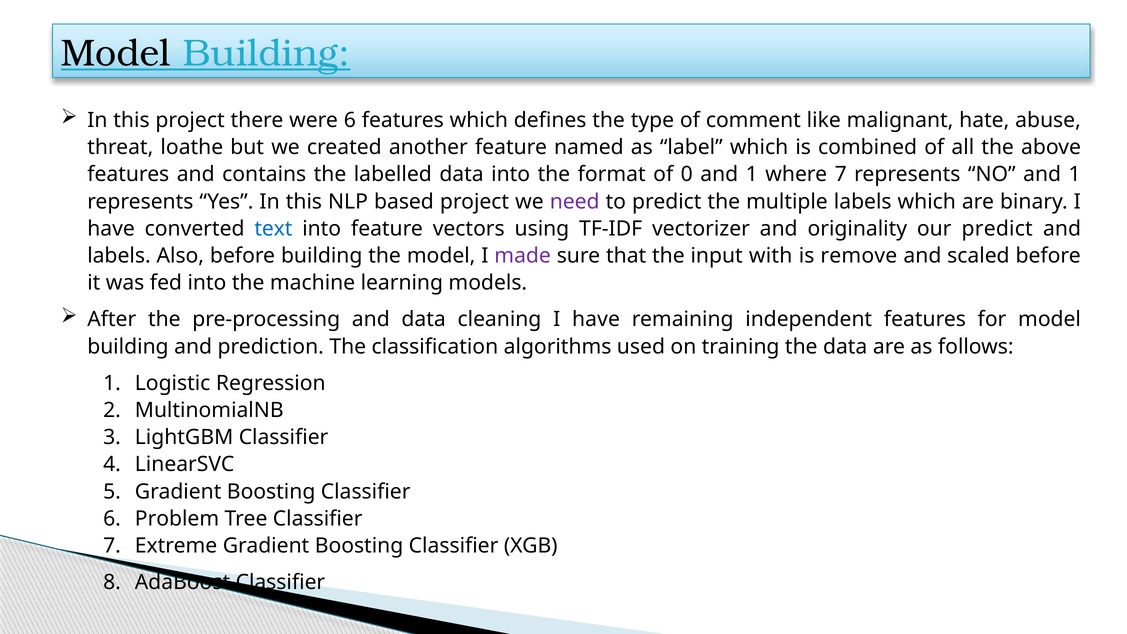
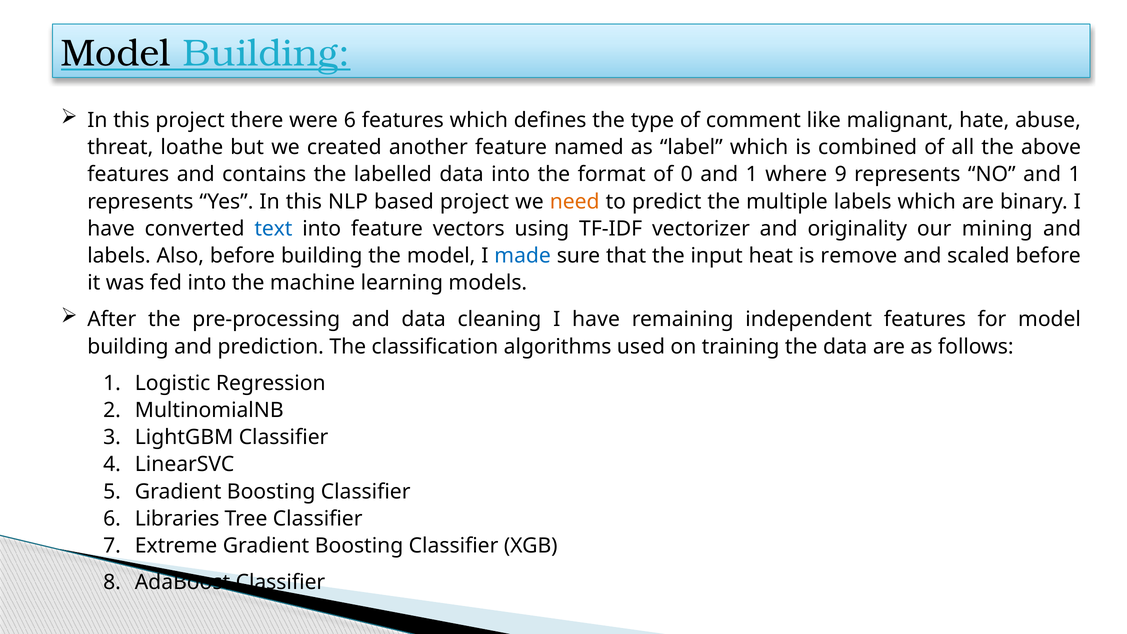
where 7: 7 -> 9 (841, 174)
need colour: purple -> orange (575, 202)
our predict: predict -> mining (997, 229)
made colour: purple -> blue (523, 256)
with: with -> heat (771, 256)
Problem: Problem -> Libraries (177, 519)
